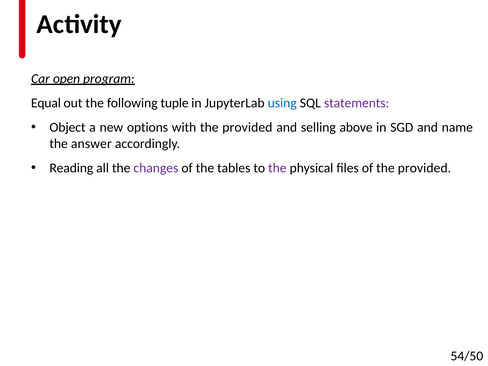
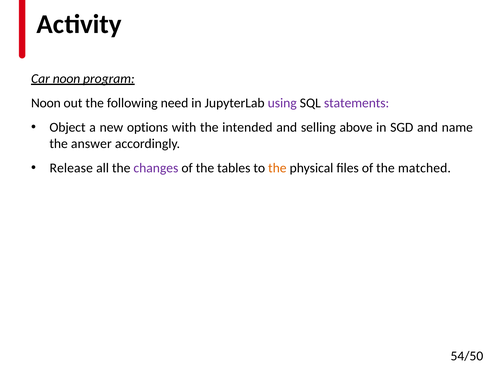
Car open: open -> noon (67, 79)
Equal: Equal -> Noon (46, 103)
tuple: tuple -> need (175, 103)
using colour: blue -> purple (282, 103)
with the provided: provided -> intended (247, 127)
Reading: Reading -> Release (71, 168)
the colour: purple -> orange (277, 168)
of the provided: provided -> matched (424, 168)
